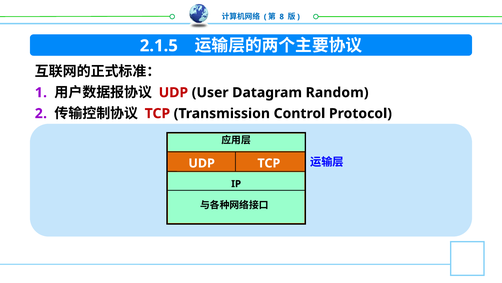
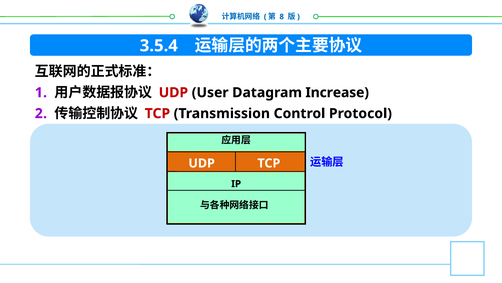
2.1.5: 2.1.5 -> 3.5.4 (159, 46)
Random: Random -> Increase (337, 92)
